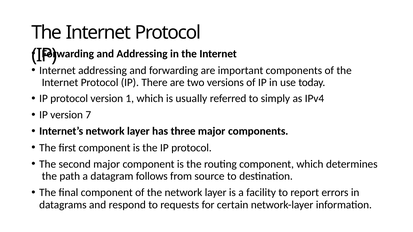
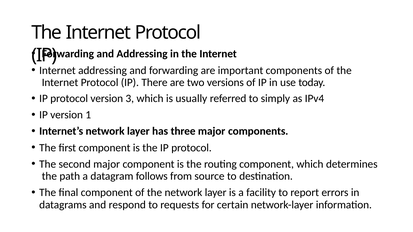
1: 1 -> 3 (130, 99)
7: 7 -> 1 (88, 115)
